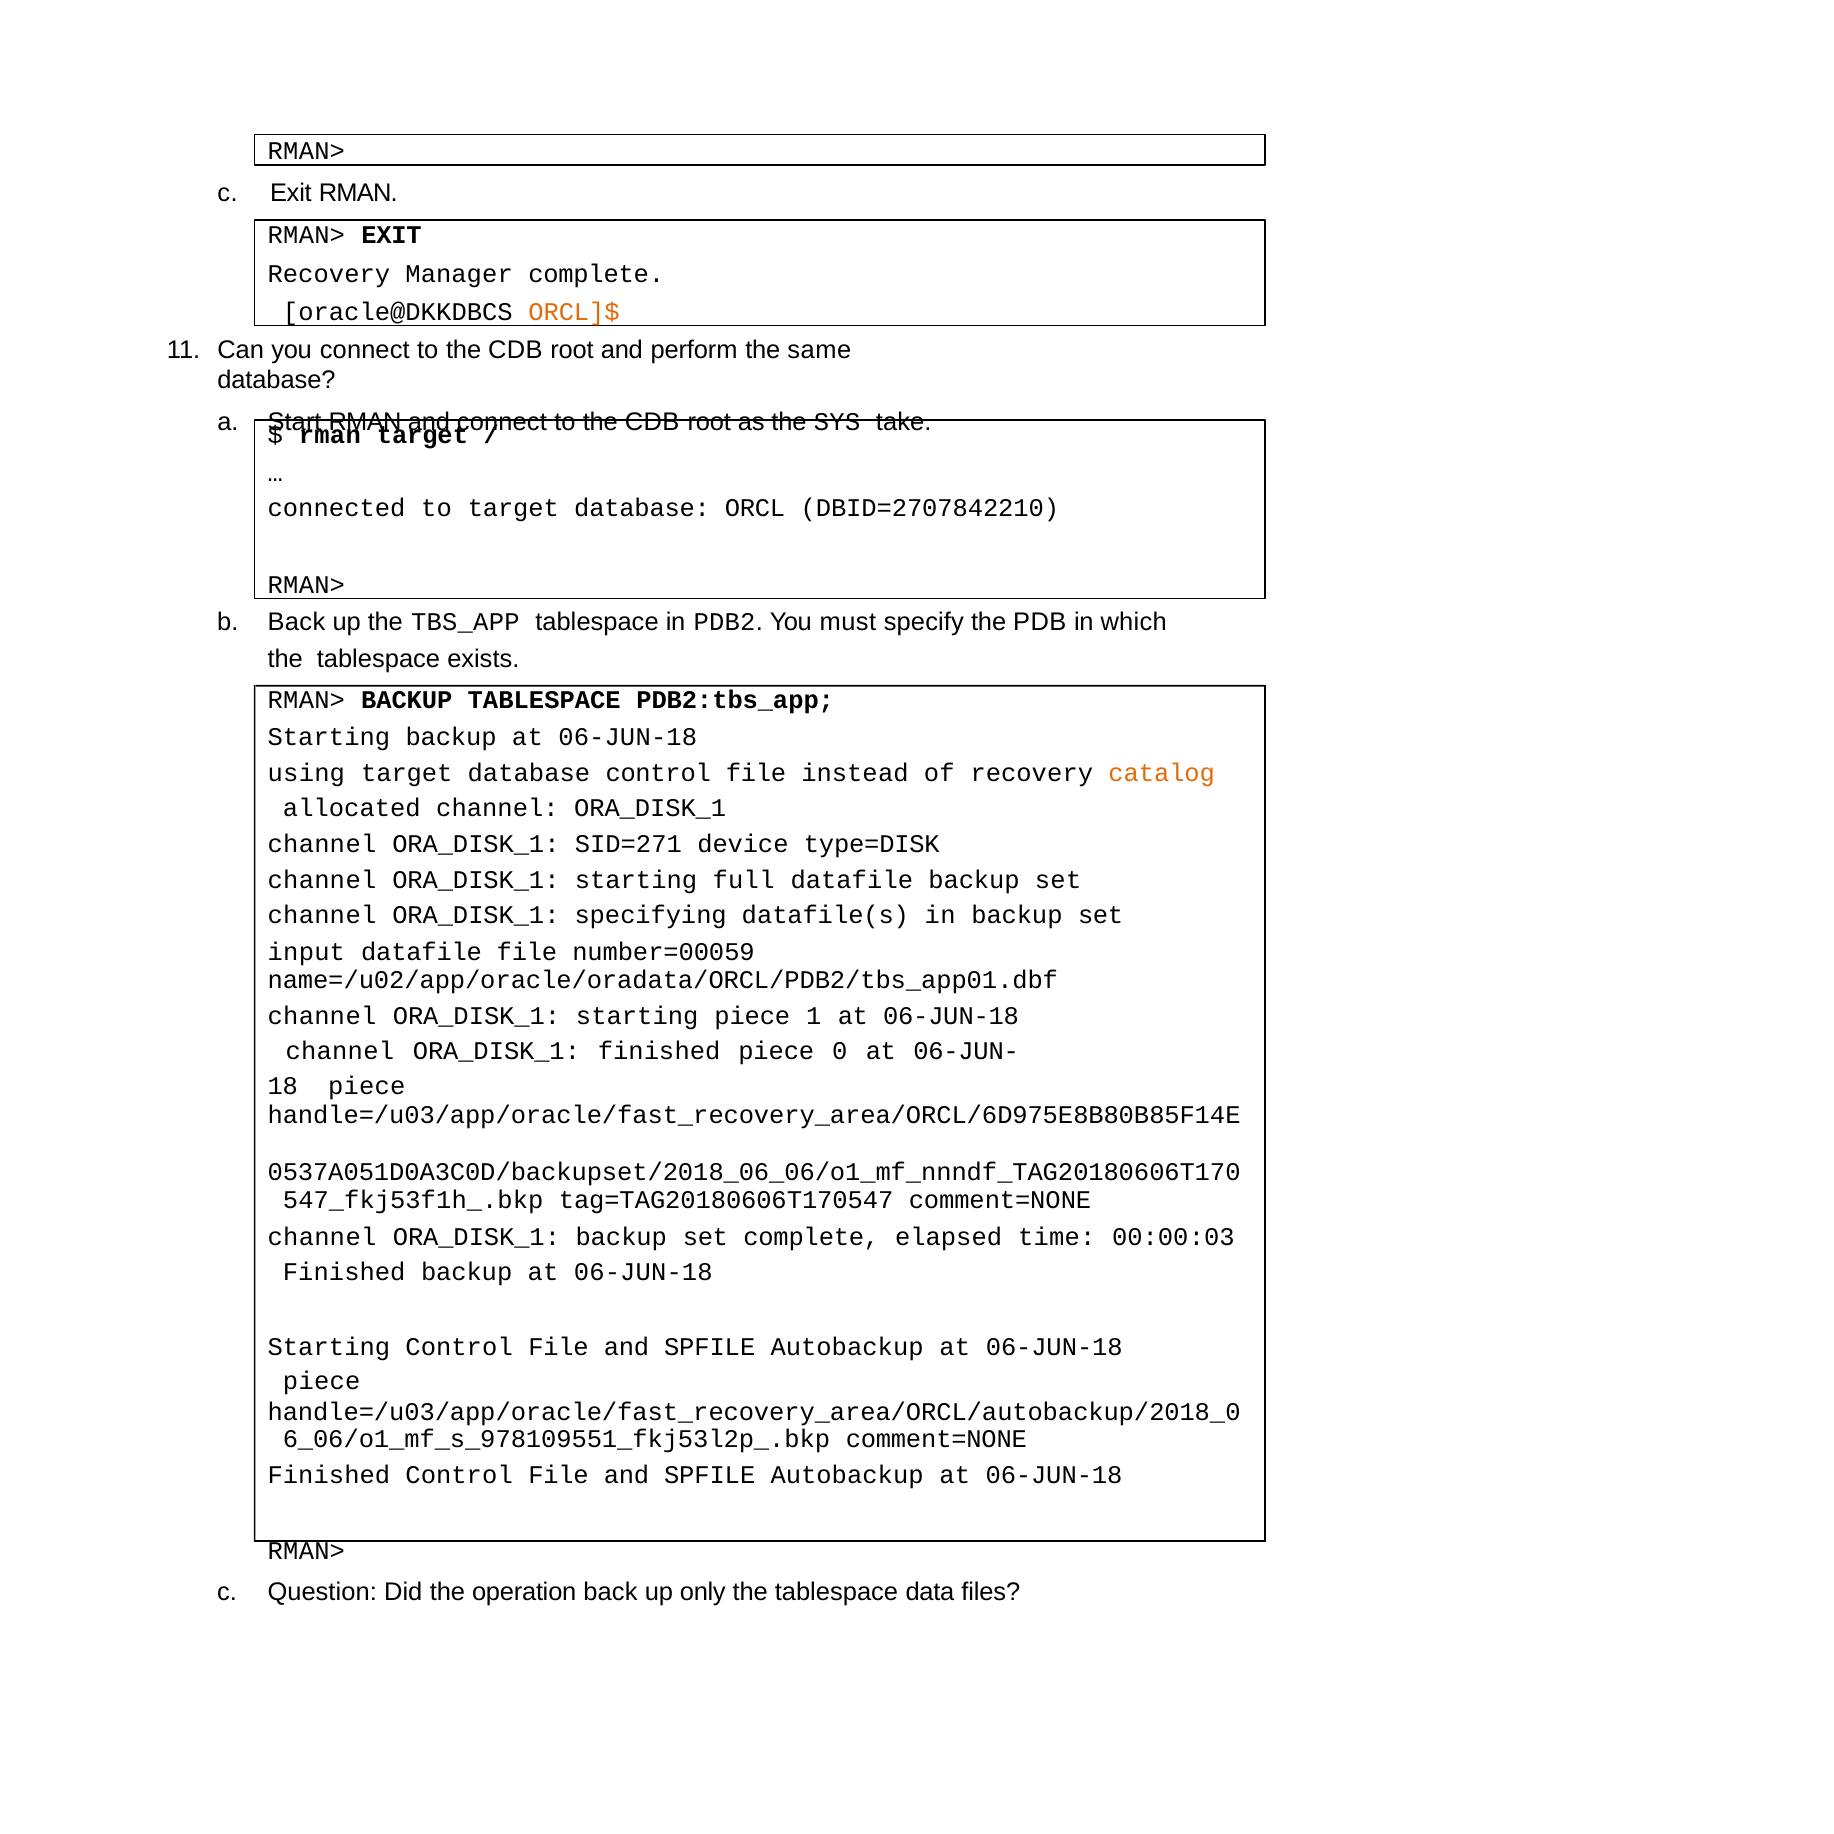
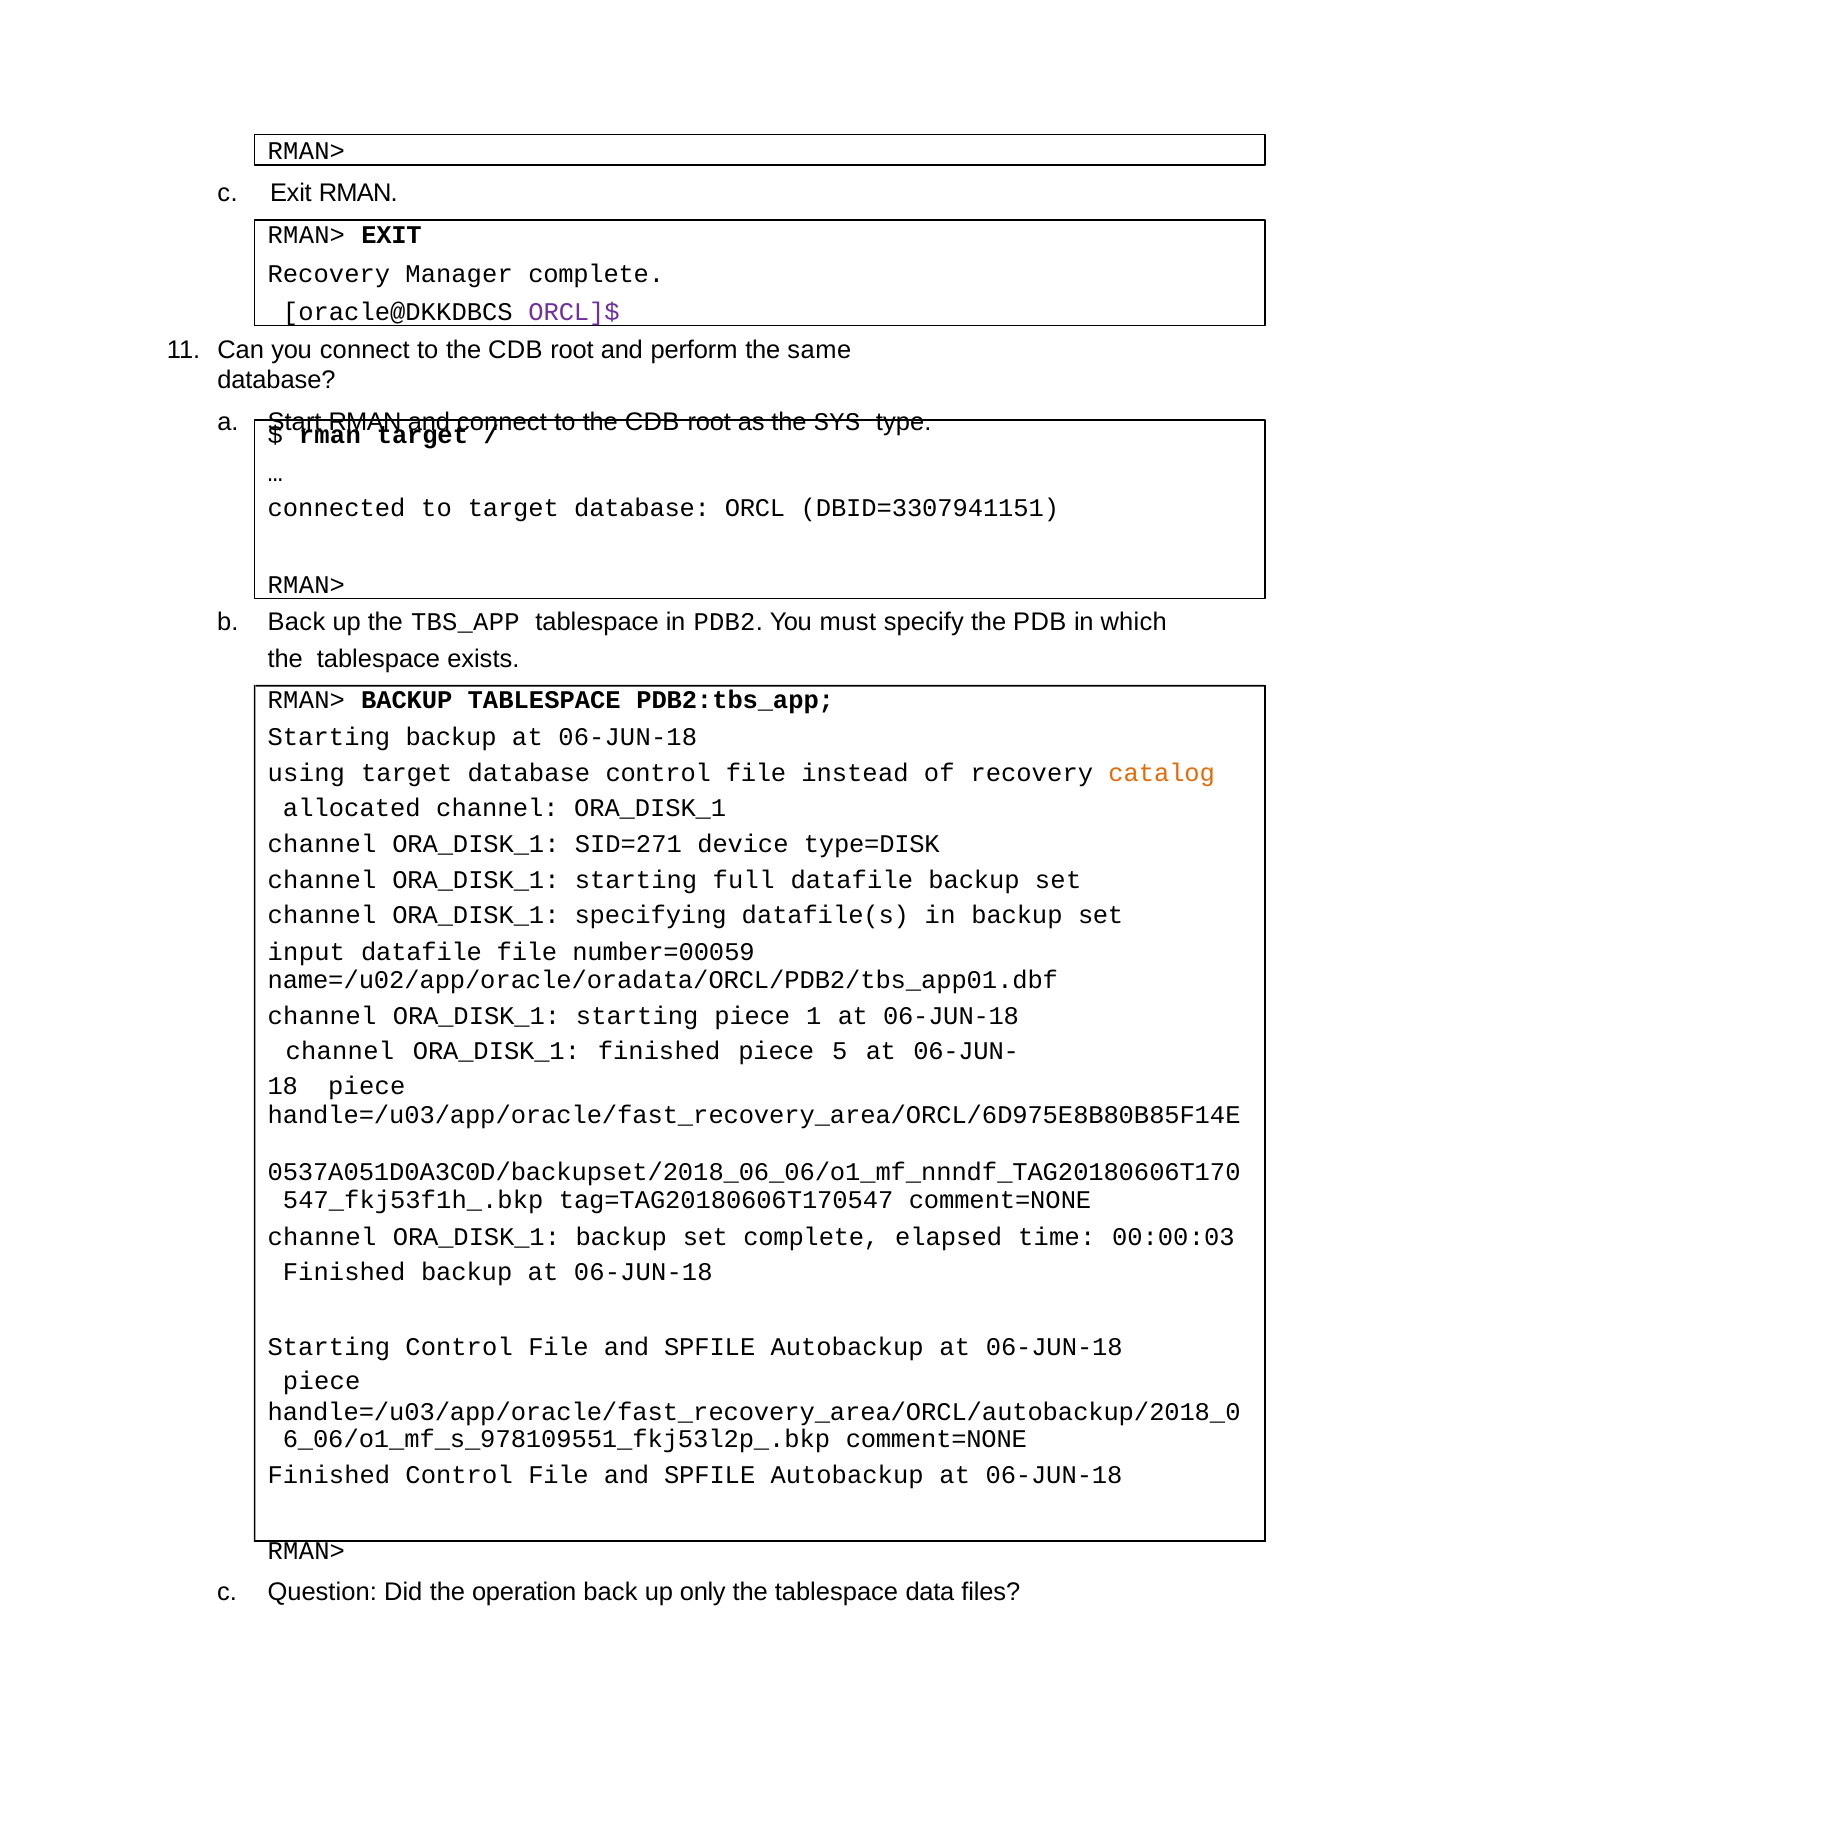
ORCL]$ colour: orange -> purple (574, 312)
take: take -> type (904, 422)
DBID=2707842210: DBID=2707842210 -> DBID=3307941151 (930, 508)
0: 0 -> 5 (840, 1051)
